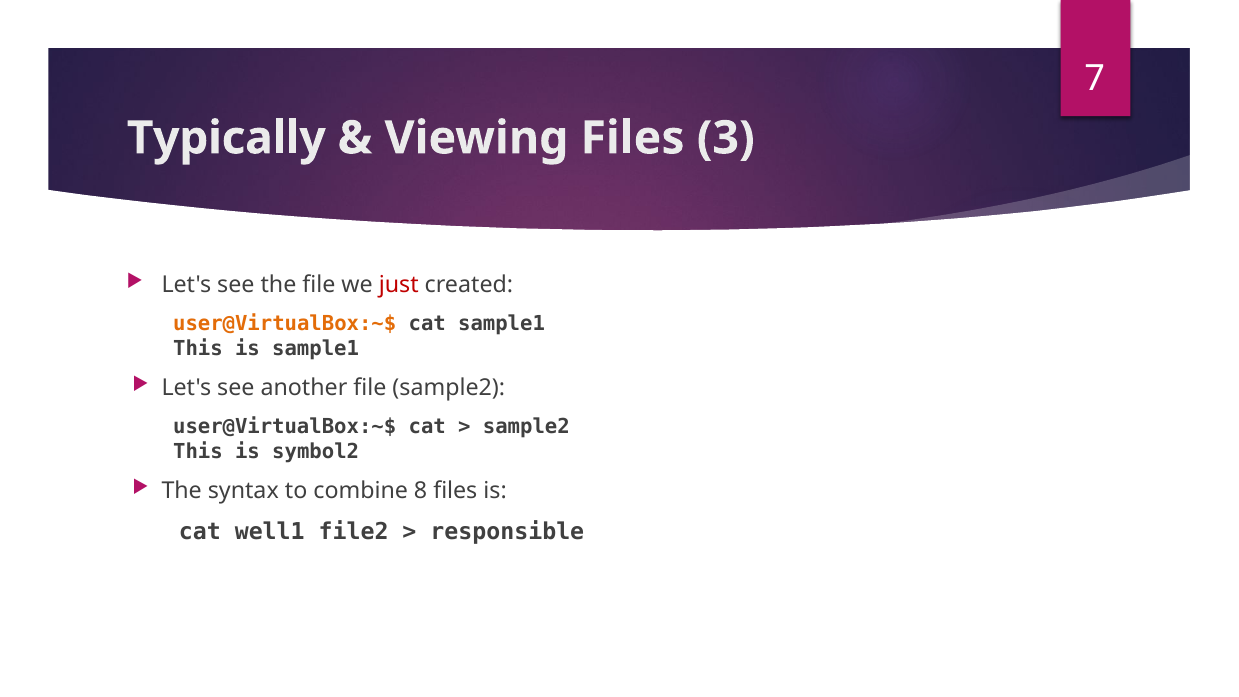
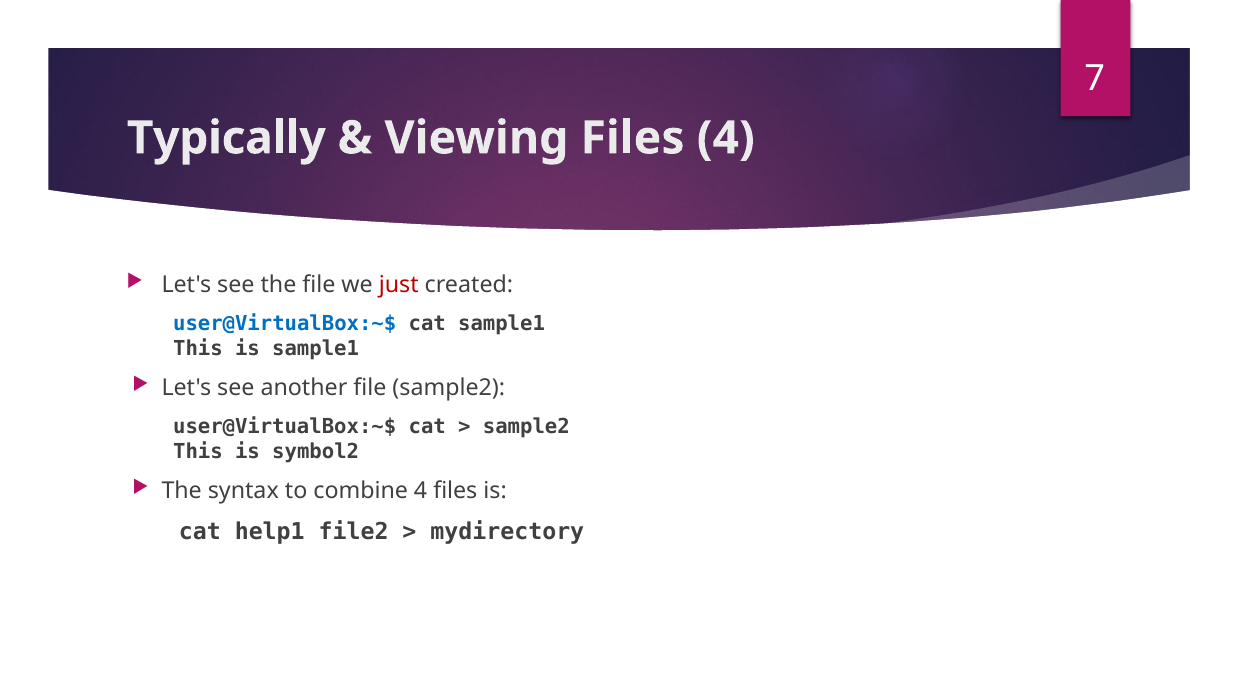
Files 3: 3 -> 4 (726, 138)
user@VirtualBox:~$ colour: orange -> blue (285, 324)
combine 8: 8 -> 4 (421, 491)
well1: well1 -> help1 (270, 532)
responsible: responsible -> mydirectory (507, 532)
